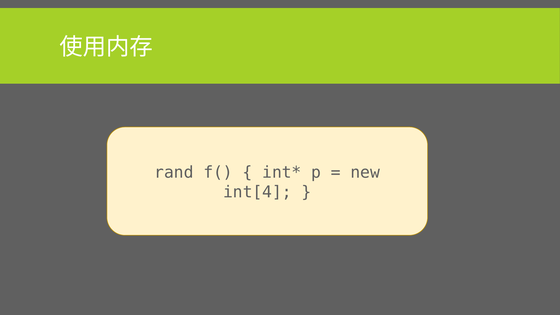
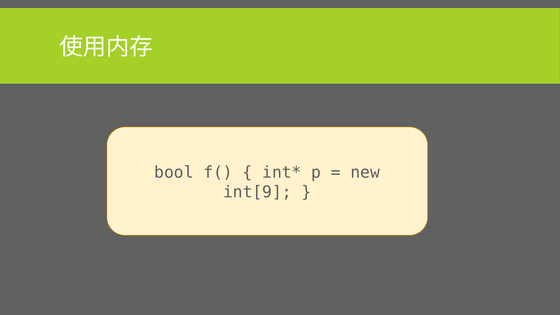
rand: rand -> bool (174, 172)
int[4: int[4 -> int[9 (257, 192)
